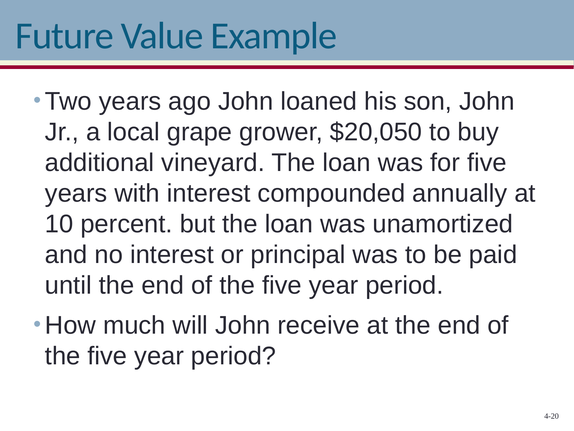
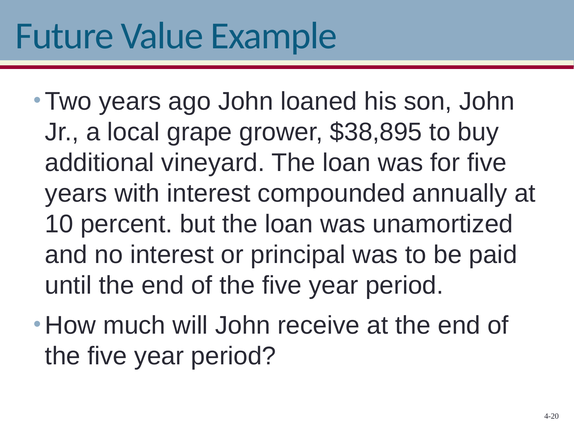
$20,050: $20,050 -> $38,895 (376, 132)
